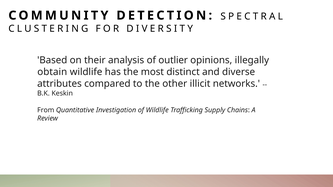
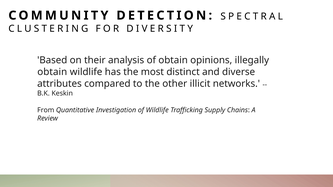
of outlier: outlier -> obtain (173, 60)
